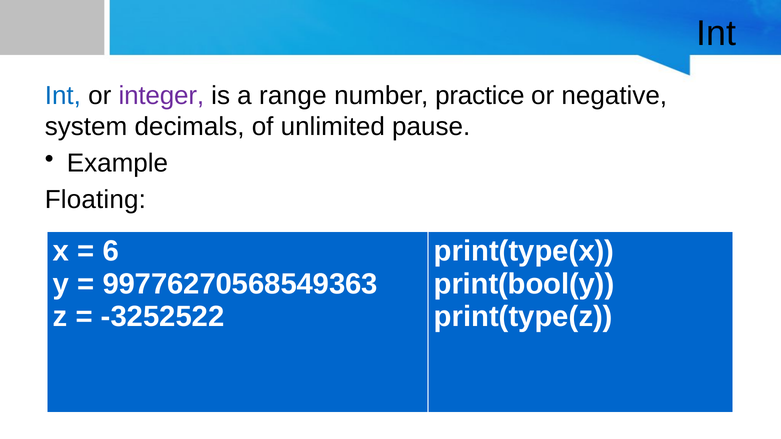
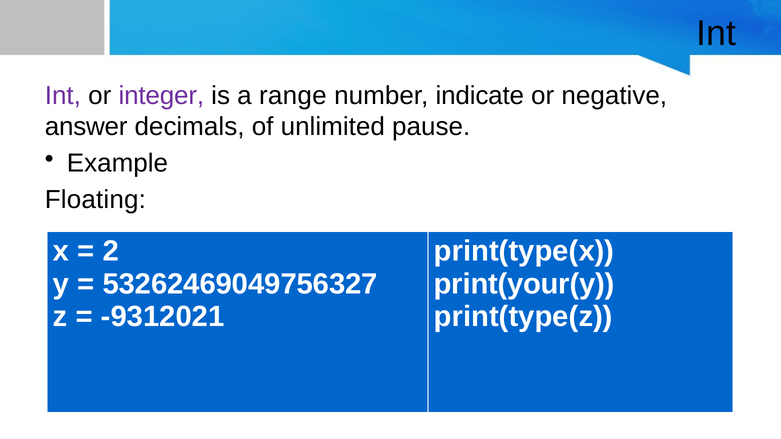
Int colour: blue -> purple (63, 96)
practice: practice -> indicate (480, 96)
system: system -> answer (86, 127)
6: 6 -> 2 (111, 251)
99776270568549363: 99776270568549363 -> 53262469049756327 (240, 284)
print(bool(y: print(bool(y -> print(your(y (524, 284)
-3252522: -3252522 -> -9312021 (163, 317)
